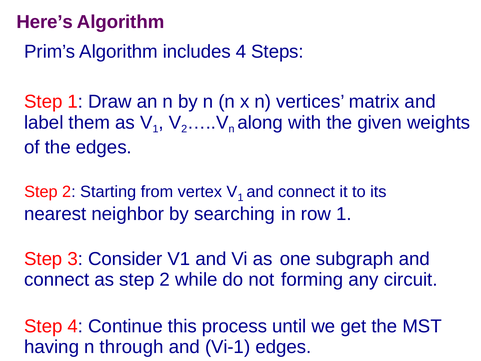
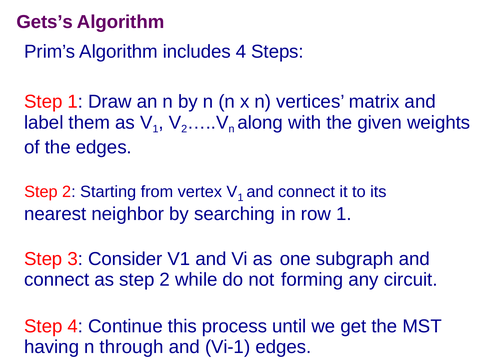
Here’s: Here’s -> Gets’s (45, 22)
